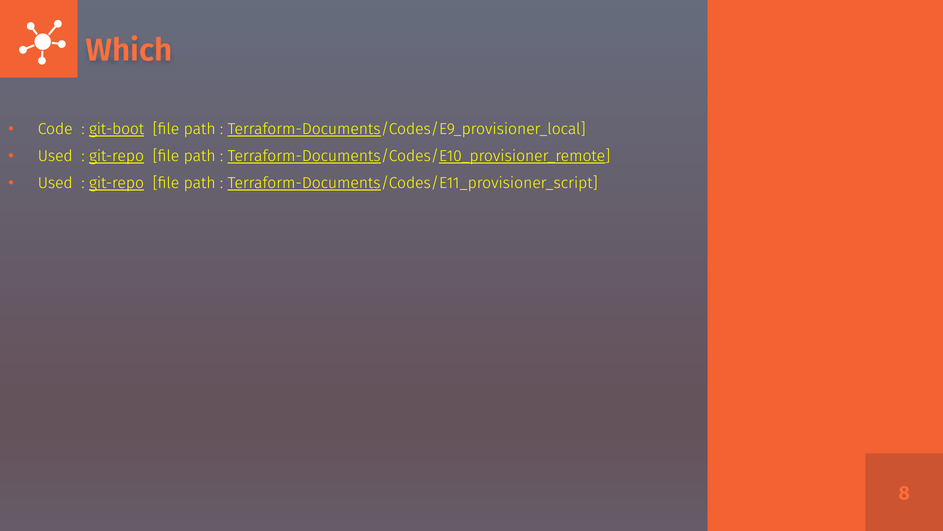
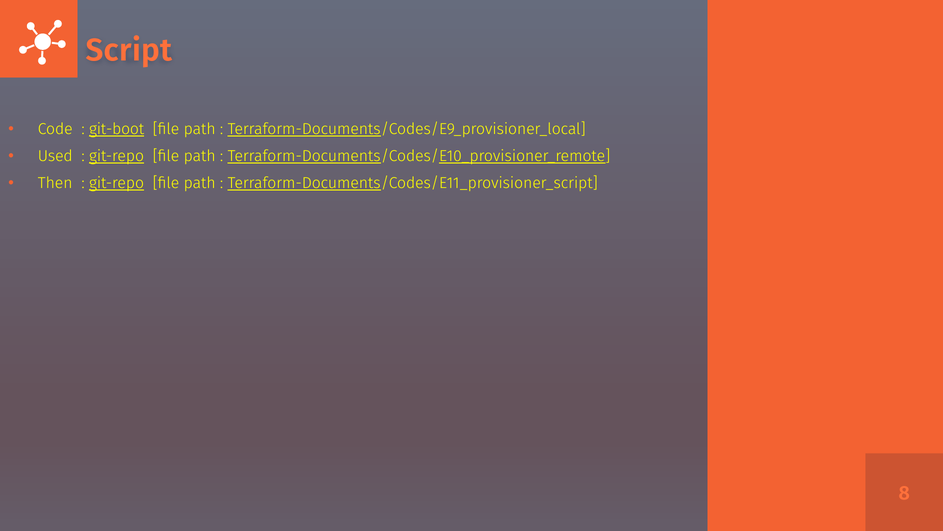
Which: Which -> Script (129, 50)
Used: Used -> Then (55, 183)
